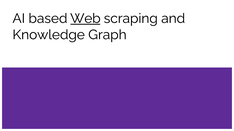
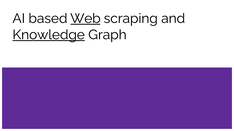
Knowledge underline: none -> present (49, 35)
